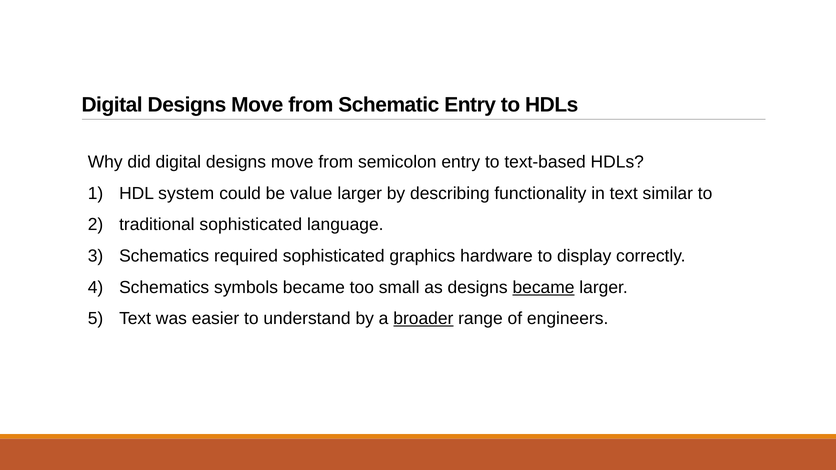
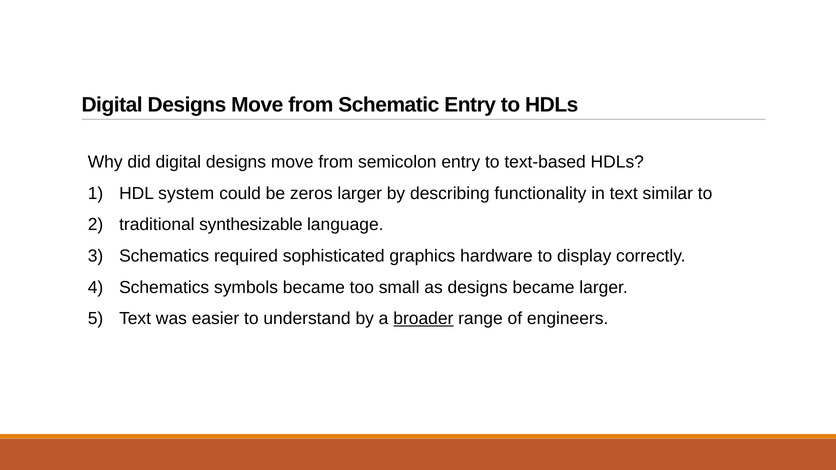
value: value -> zeros (311, 193)
traditional sophisticated: sophisticated -> synthesizable (251, 225)
became underline: present -> none (544, 288)
